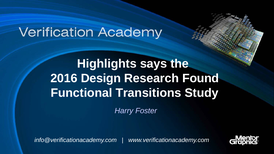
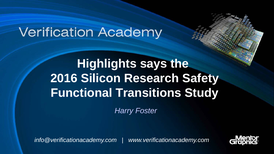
Design: Design -> Silicon (101, 78)
Found: Found -> Safety (201, 78)
